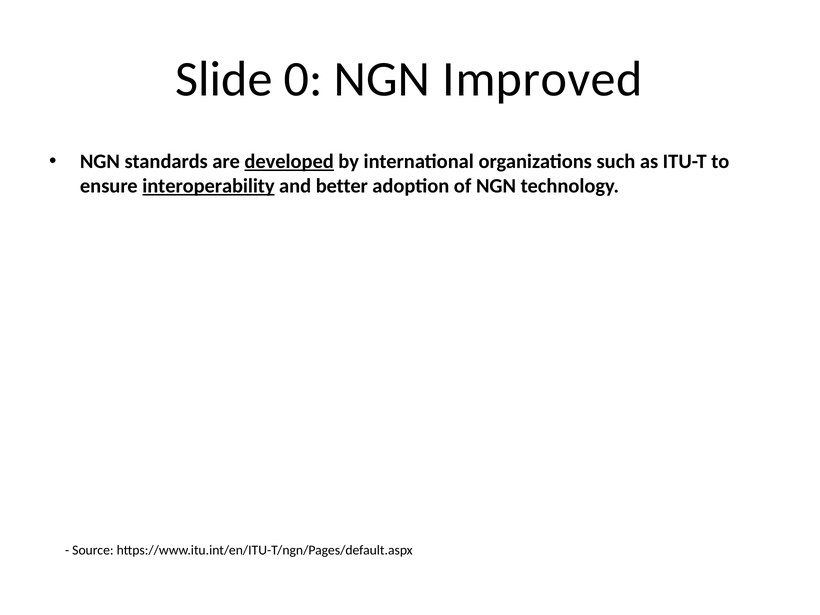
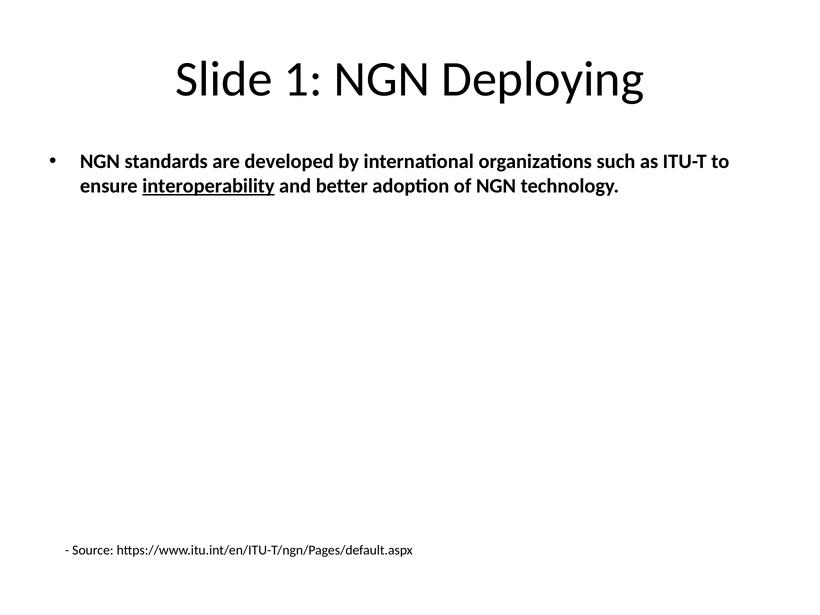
0: 0 -> 1 (303, 79)
Improved: Improved -> Deploying (543, 79)
developed underline: present -> none (289, 161)
